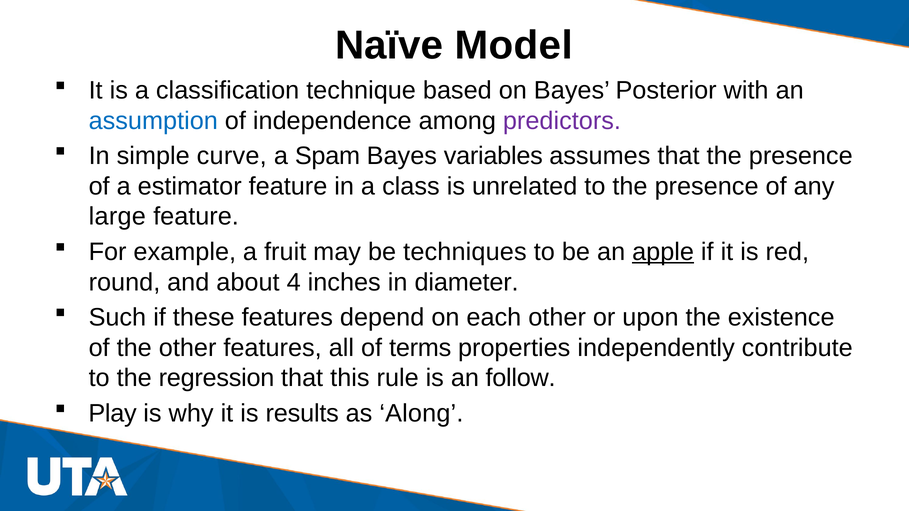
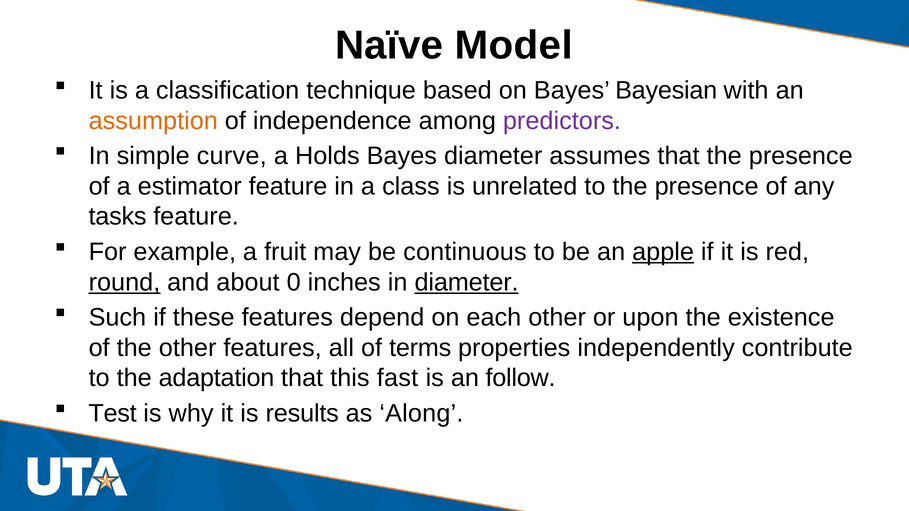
Posterior: Posterior -> Bayesian (666, 90)
assumption colour: blue -> orange (153, 121)
Spam: Spam -> Holds (327, 156)
Bayes variables: variables -> diameter (493, 156)
large: large -> tasks (118, 217)
techniques: techniques -> continuous (465, 252)
round underline: none -> present (124, 282)
4: 4 -> 0 (294, 282)
diameter underline: none -> present (467, 282)
regression: regression -> adaptation (217, 378)
rule: rule -> fast (398, 378)
Play: Play -> Test (113, 414)
